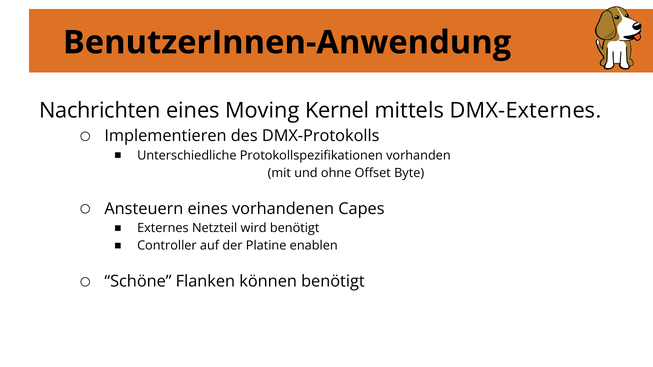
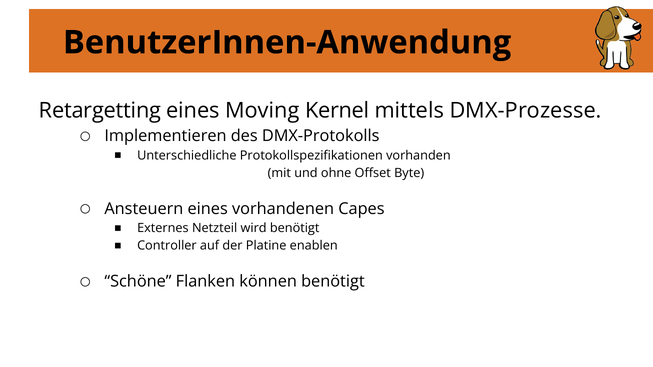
Nachrichten: Nachrichten -> Retargetting (100, 111)
DMX-Externes: DMX-Externes -> DMX-Prozesse (526, 111)
